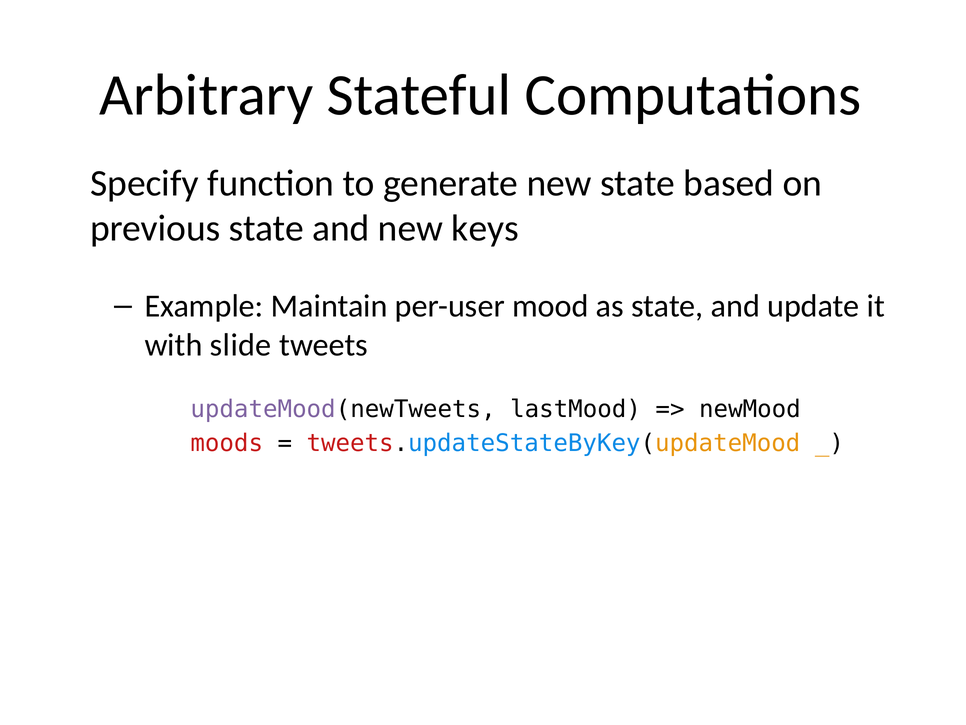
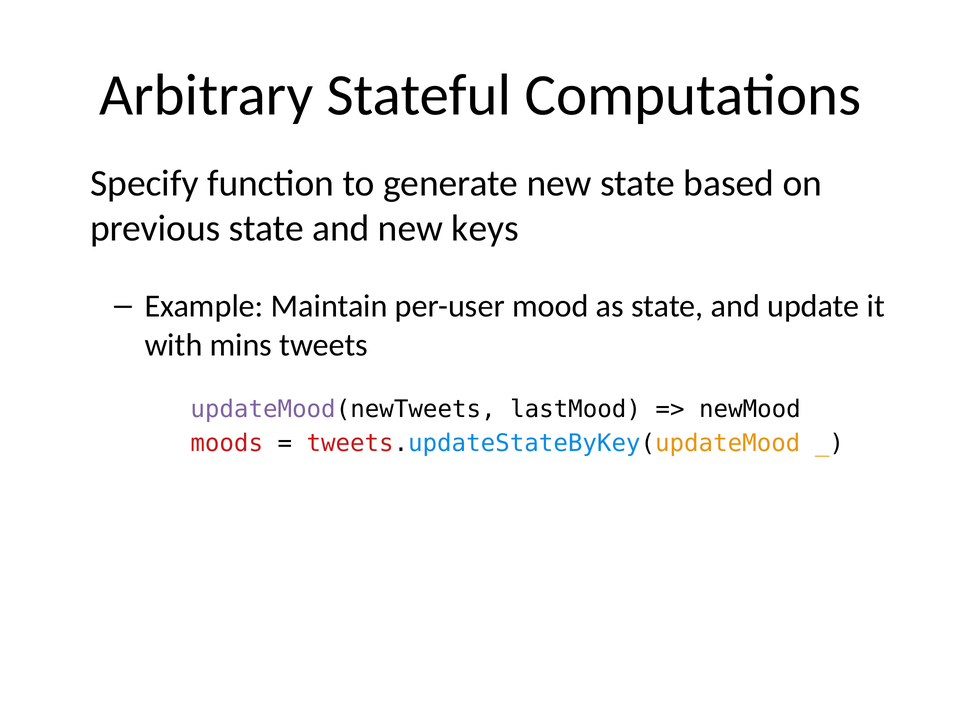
slide: slide -> mins (241, 345)
